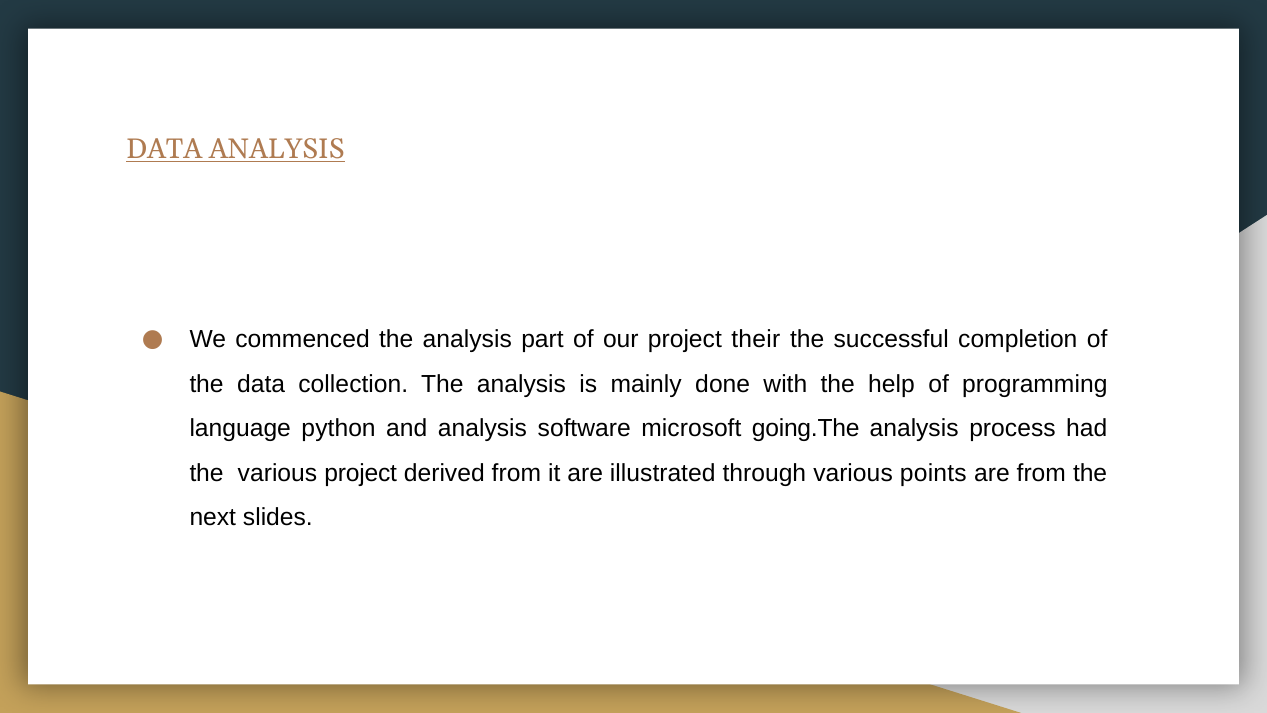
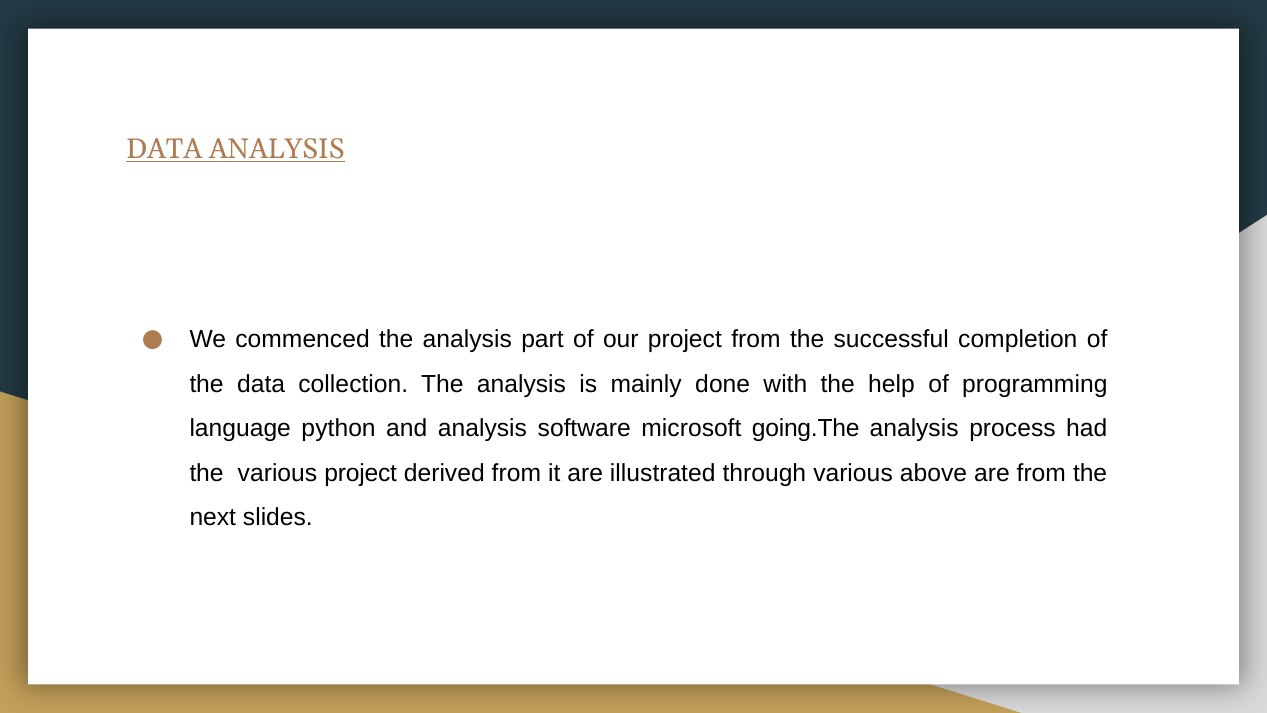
project their: their -> from (756, 340)
points: points -> above (933, 473)
